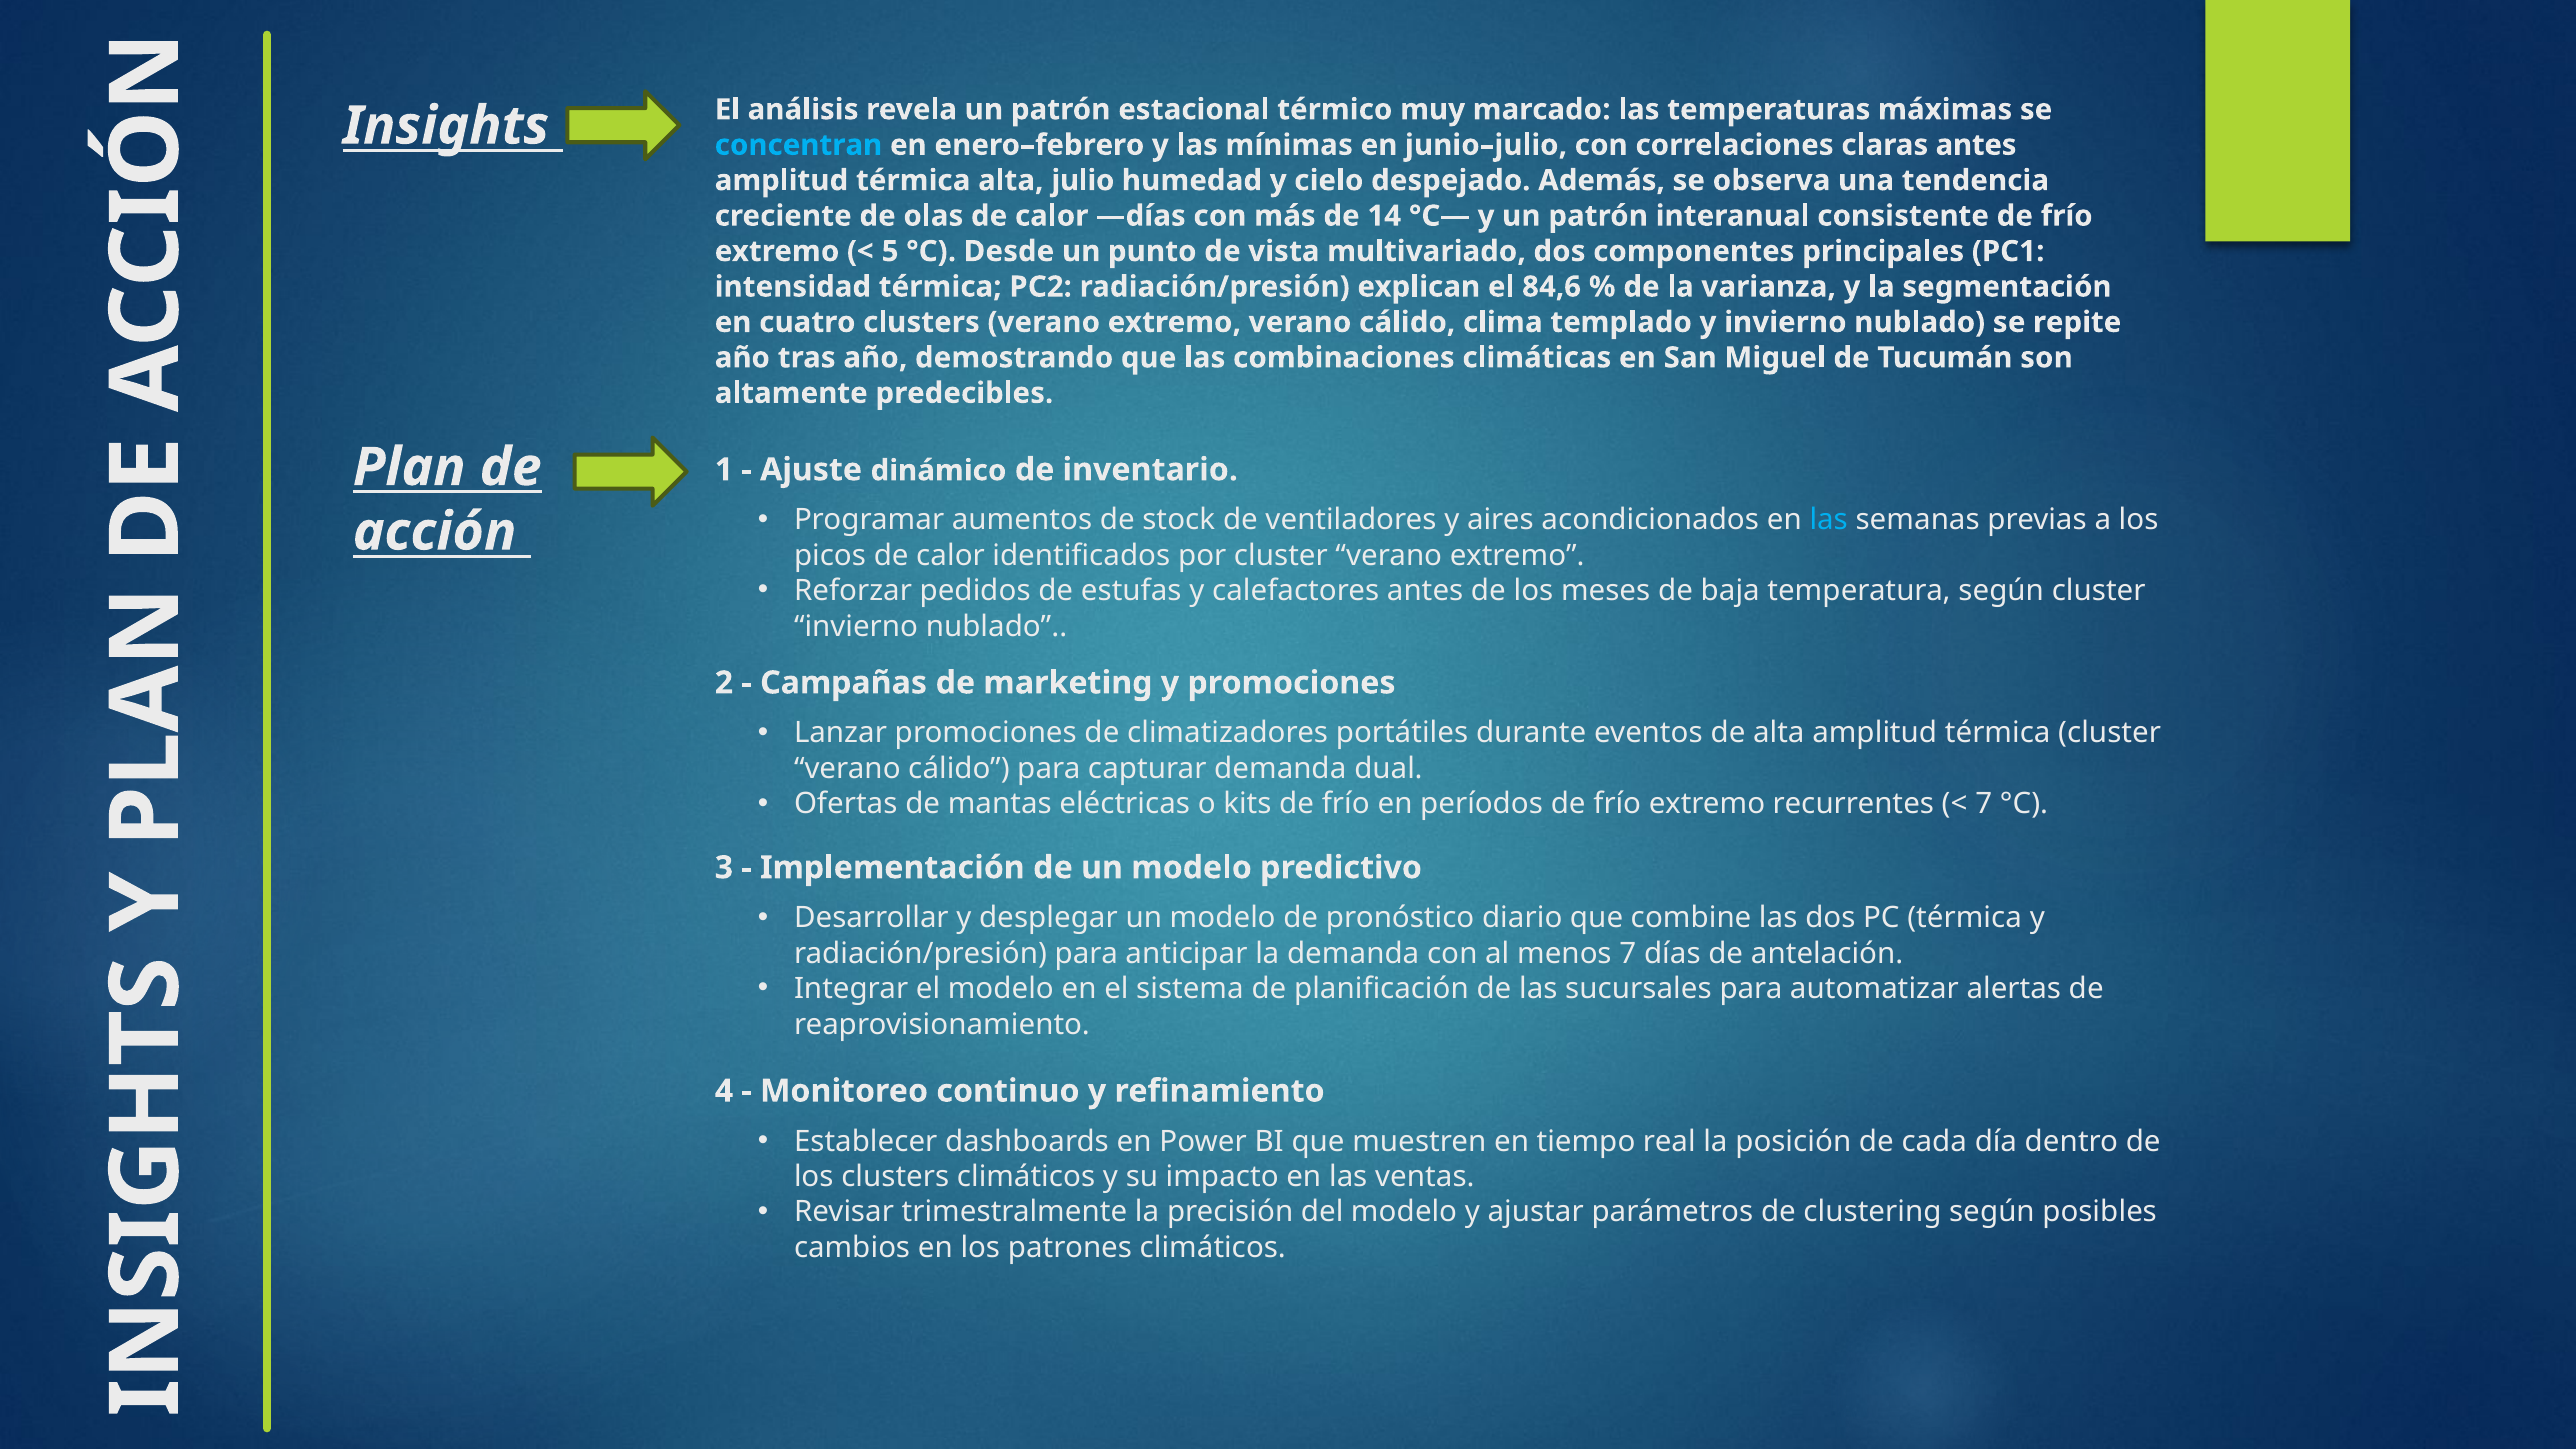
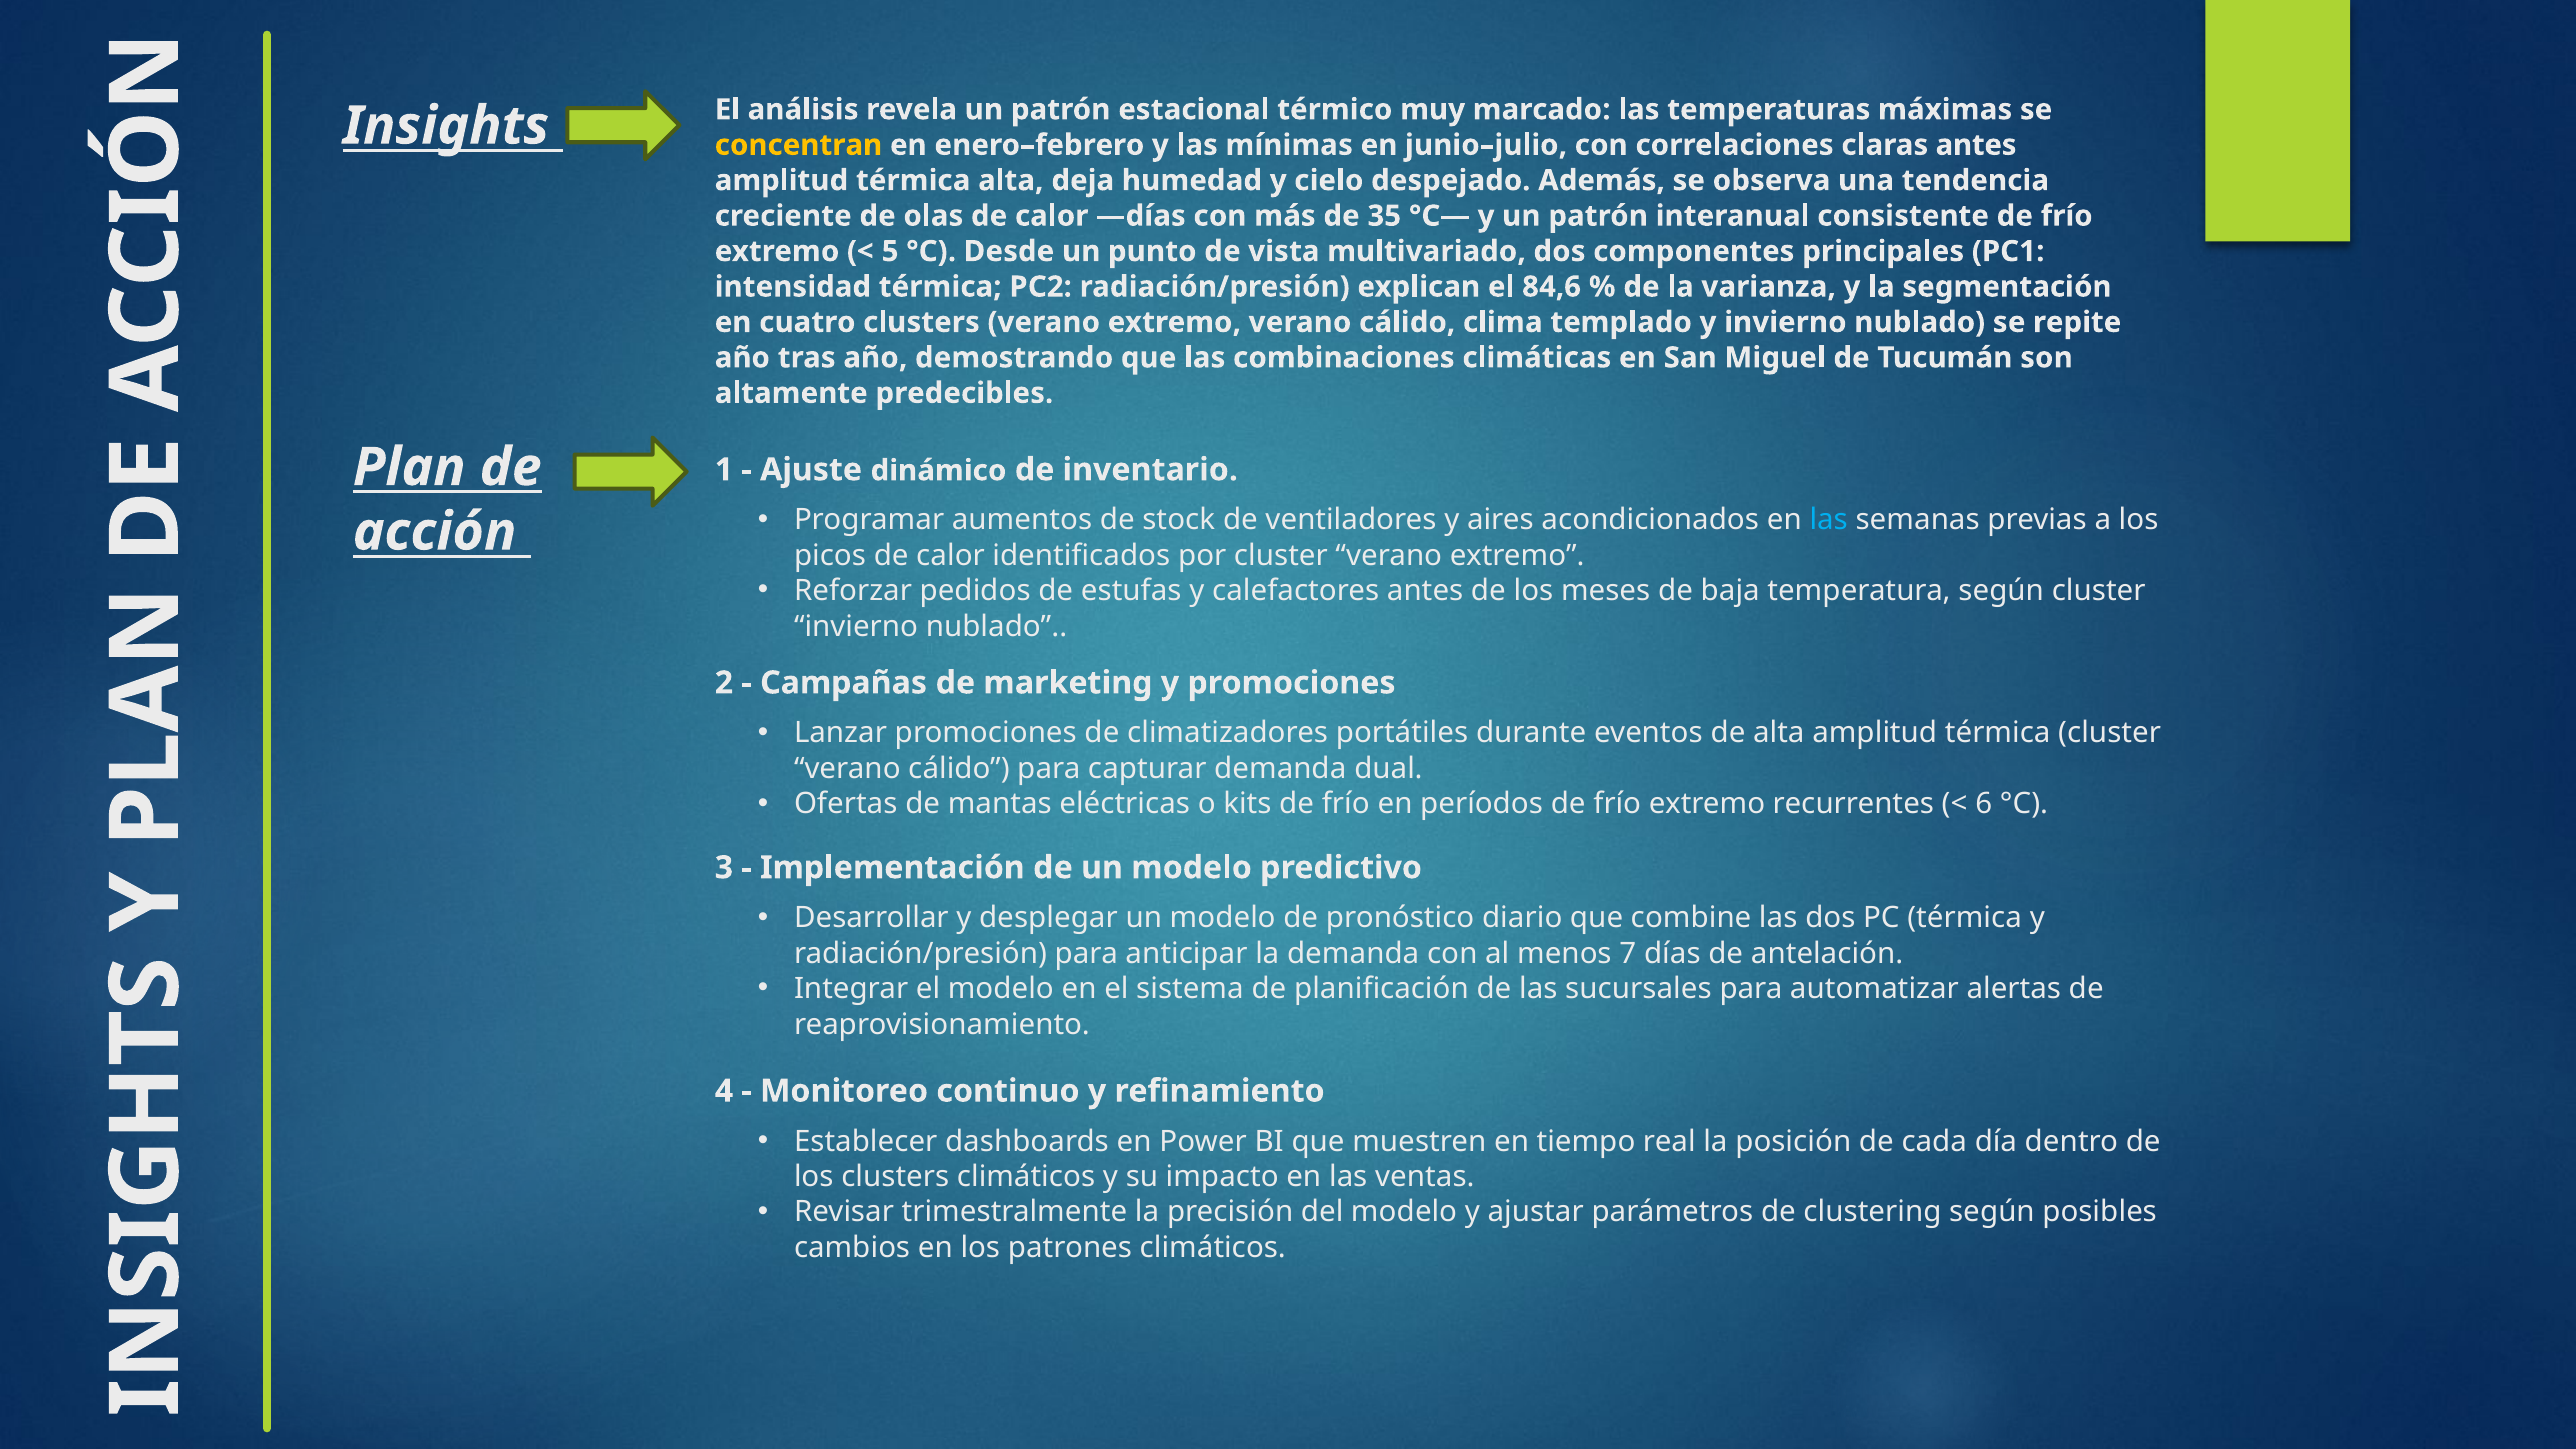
concentran colour: light blue -> yellow (799, 145)
julio: julio -> deja (1083, 180)
14: 14 -> 35 (1384, 216)
7: 7 -> 6 (1984, 804)
